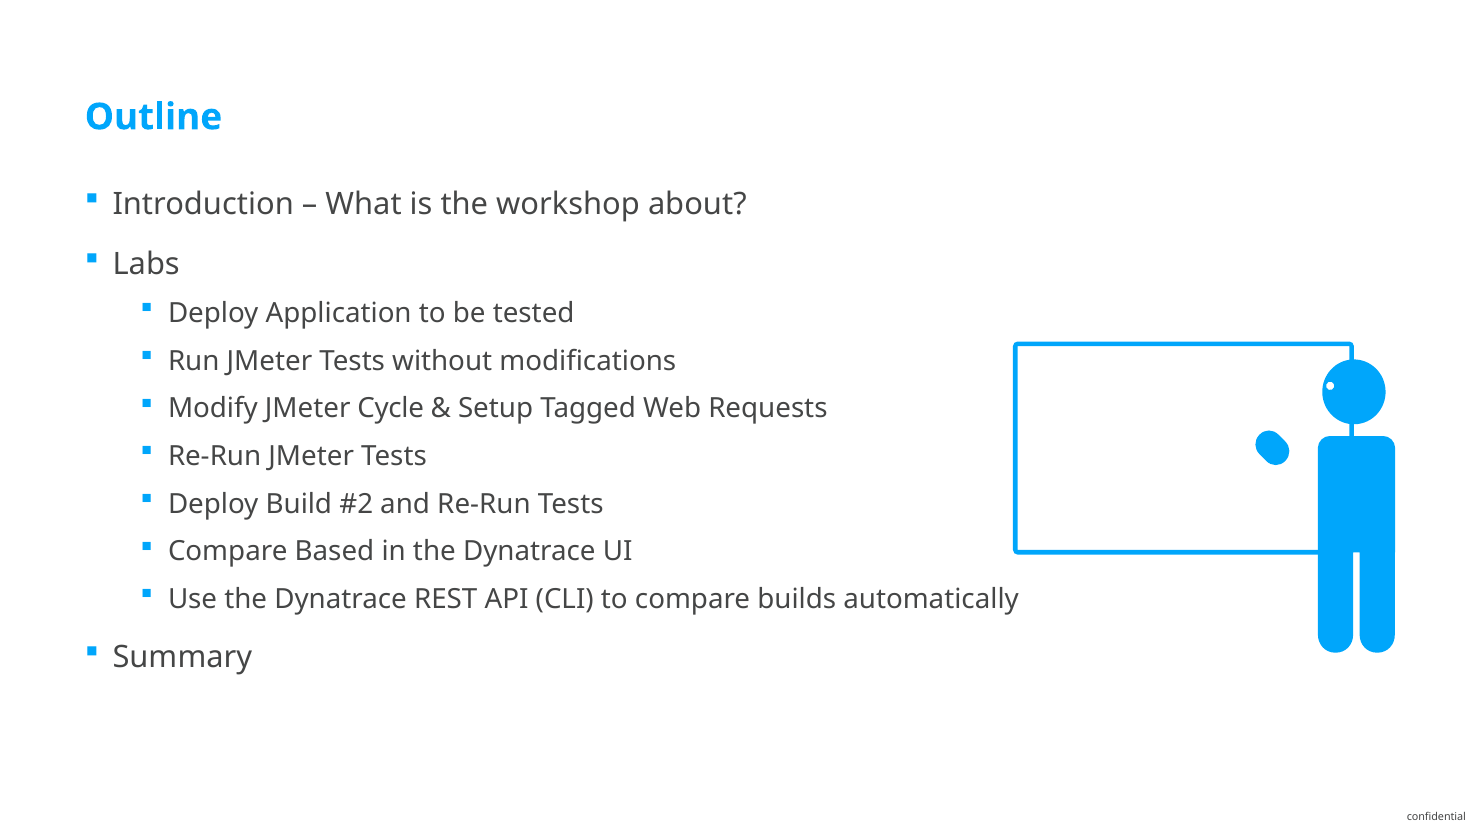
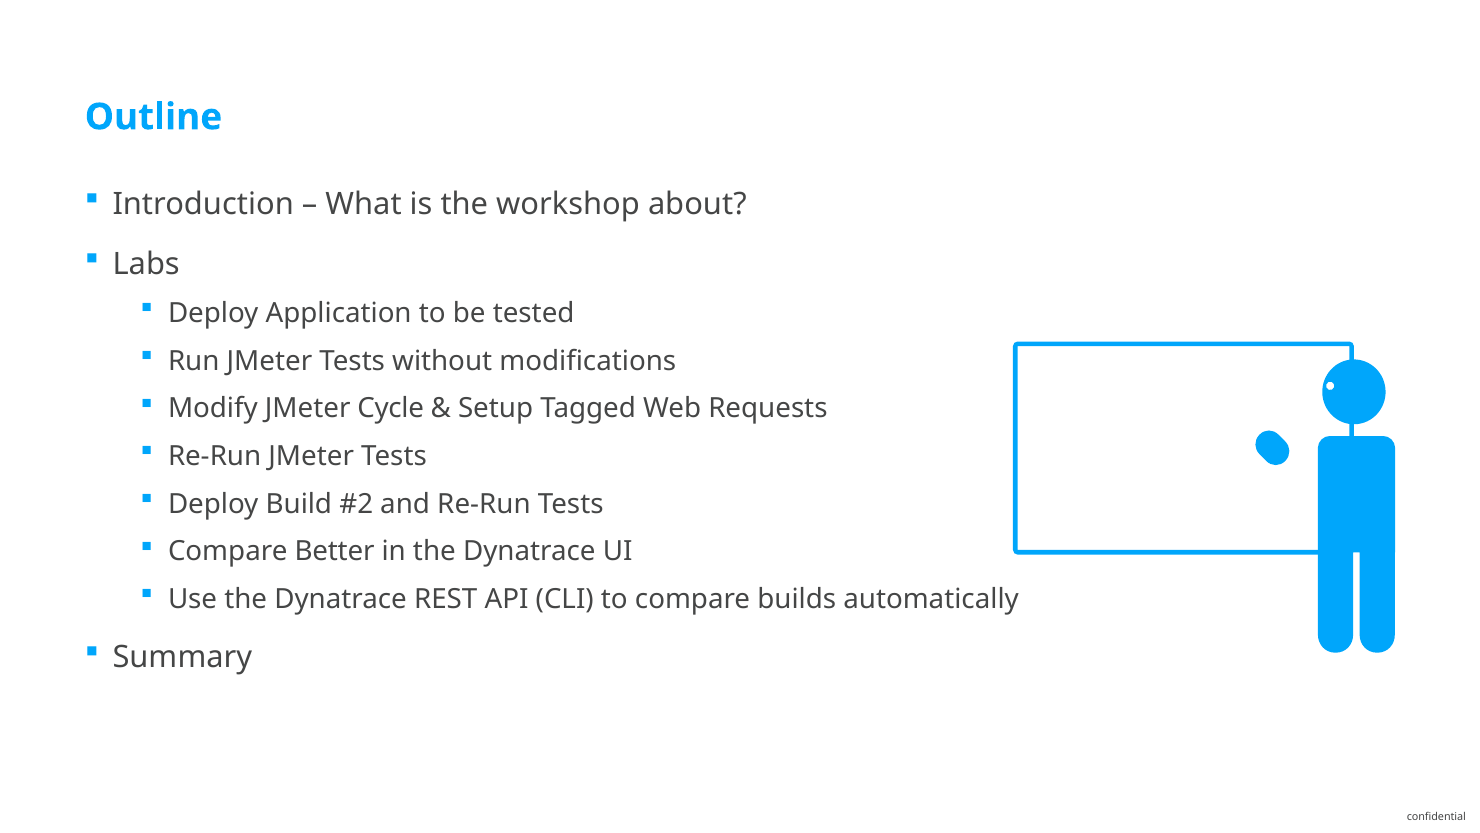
Based: Based -> Better (335, 551)
